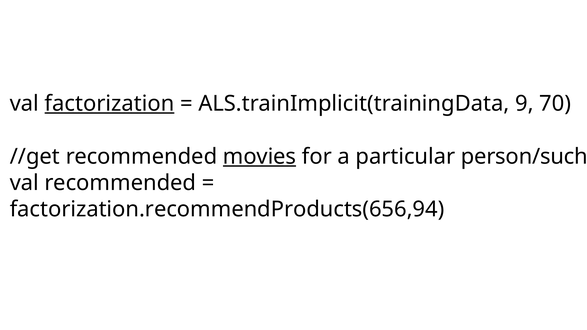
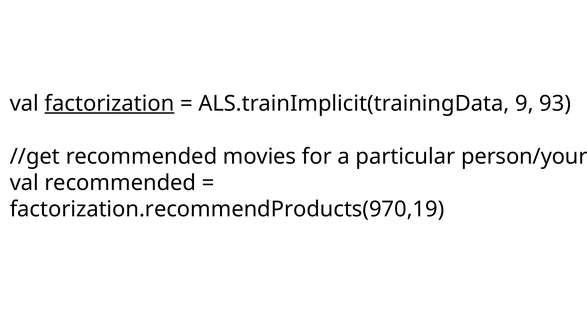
70: 70 -> 93 (555, 104)
movies underline: present -> none (260, 157)
person/such: person/such -> person/your (524, 157)
factorization.recommendProducts(656,94: factorization.recommendProducts(656,94 -> factorization.recommendProducts(970,19 (227, 209)
